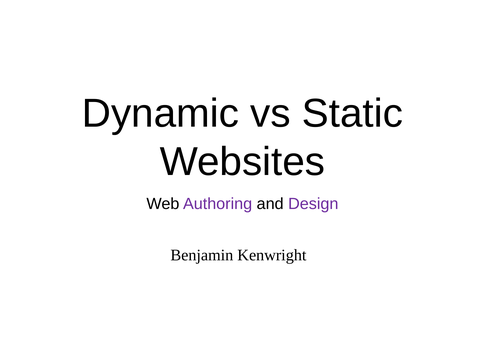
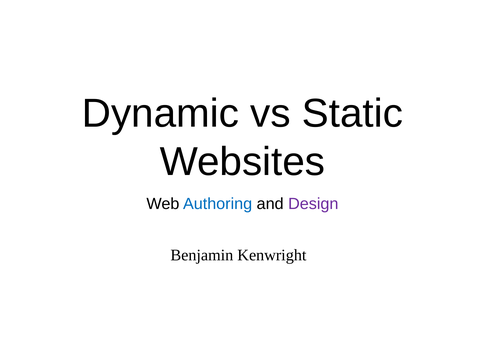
Authoring colour: purple -> blue (218, 204)
